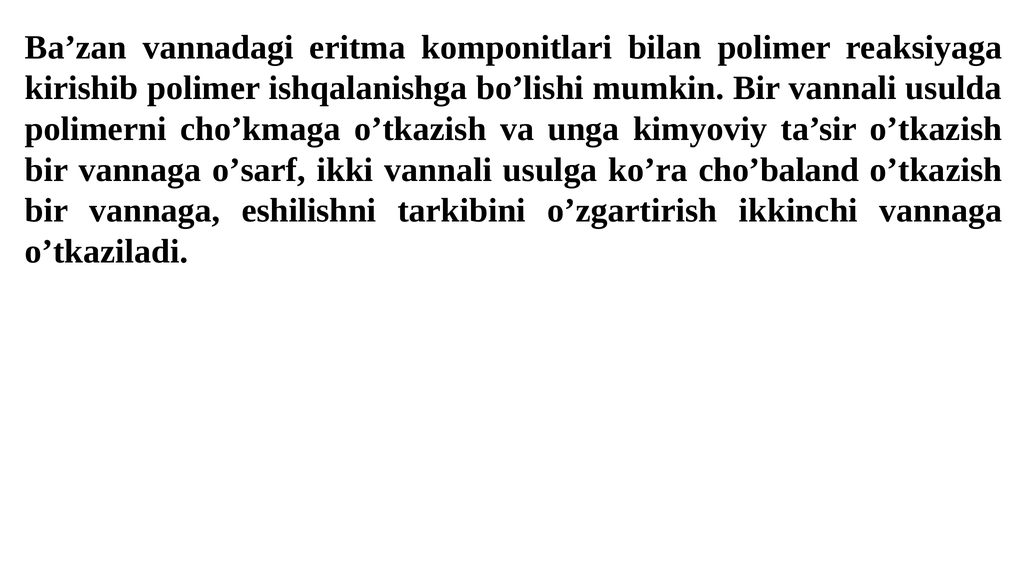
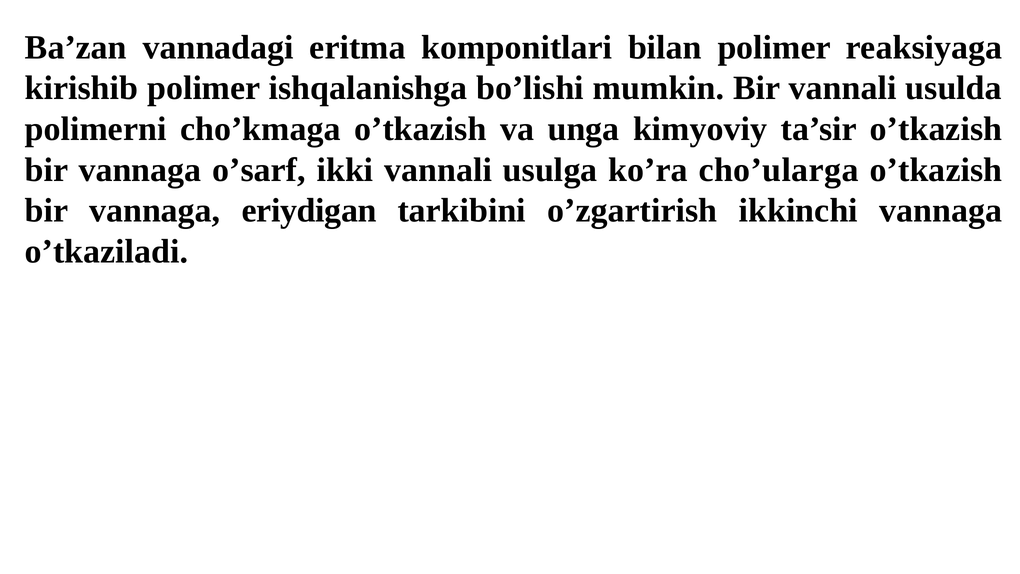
cho’baland: cho’baland -> cho’ularga (779, 170)
eshilishni: eshilishni -> eriydigan (309, 211)
